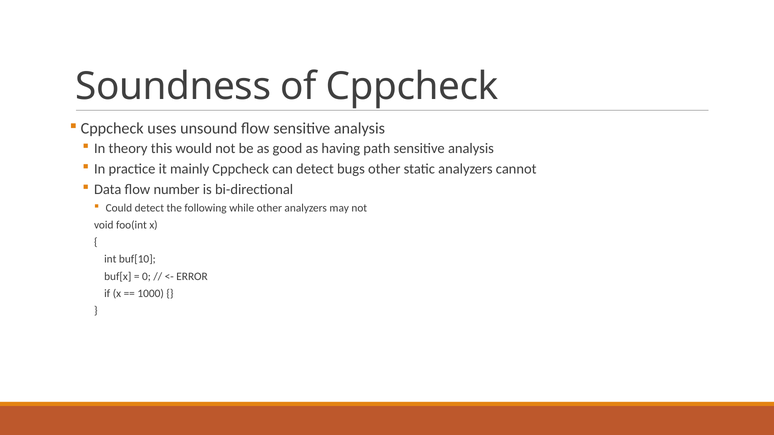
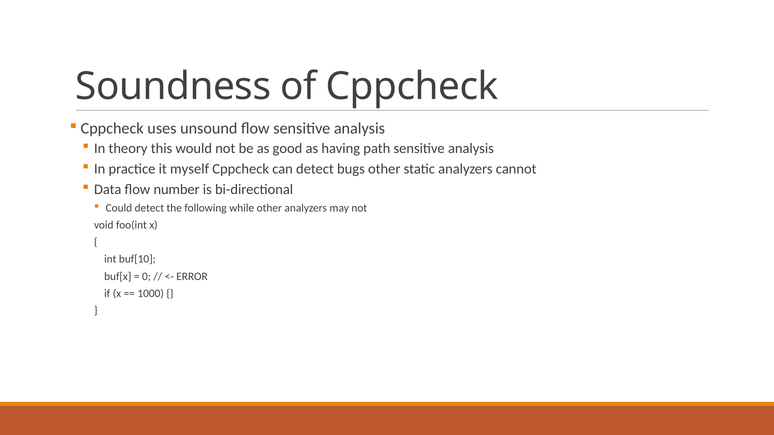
mainly: mainly -> myself (190, 169)
